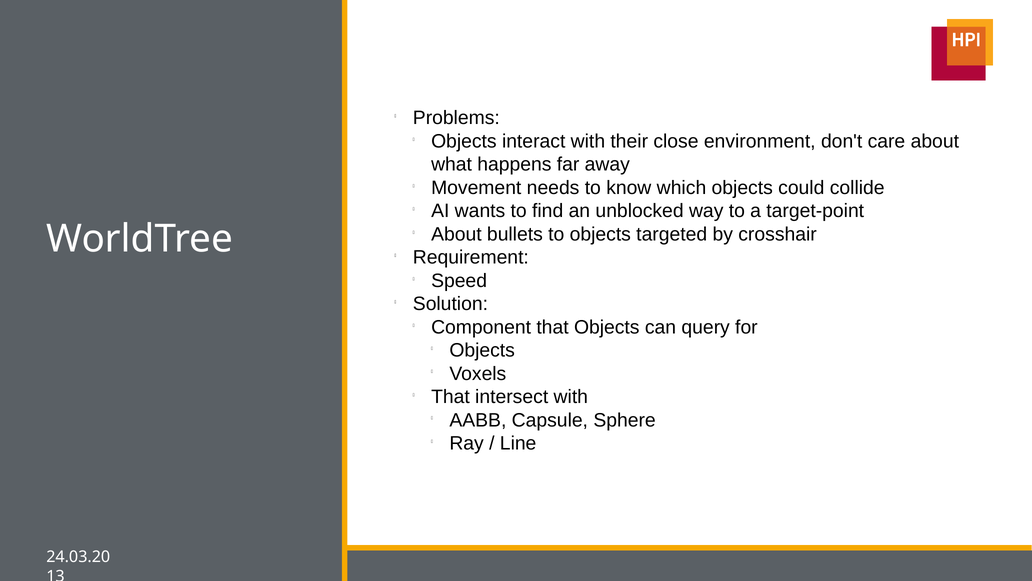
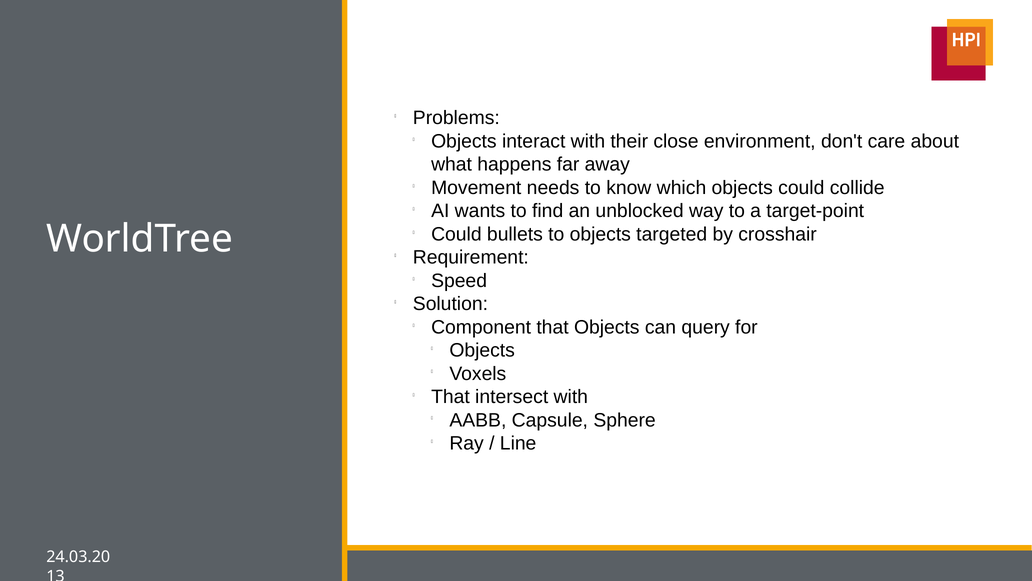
About: About -> Could (456, 234)
